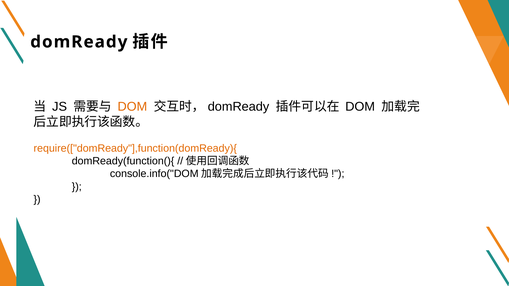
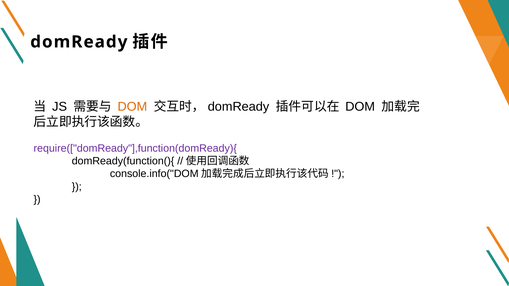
require(["domReady"],function(domReady){ colour: orange -> purple (135, 149)
